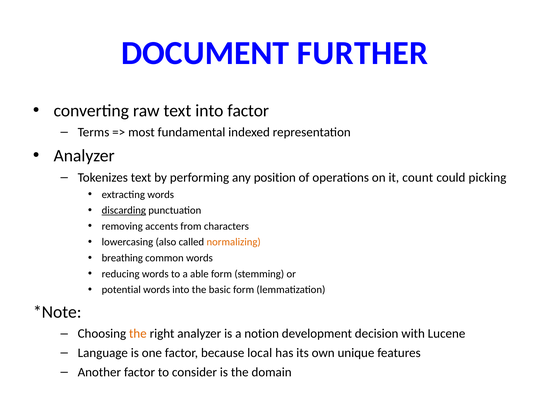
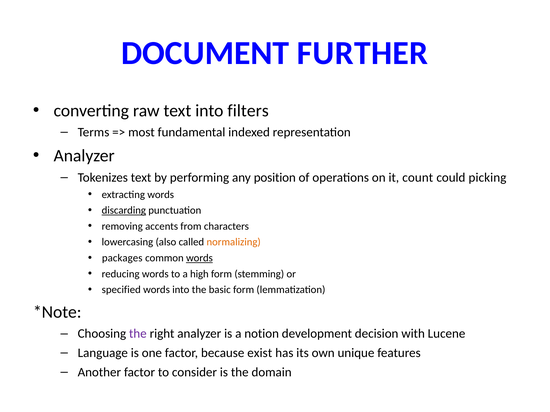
into factor: factor -> filters (248, 111)
breathing: breathing -> packages (122, 258)
words underline: none -> present (199, 258)
able: able -> high (199, 274)
potential: potential -> specified (121, 290)
the colour: orange -> purple (138, 334)
local: local -> exist (260, 353)
